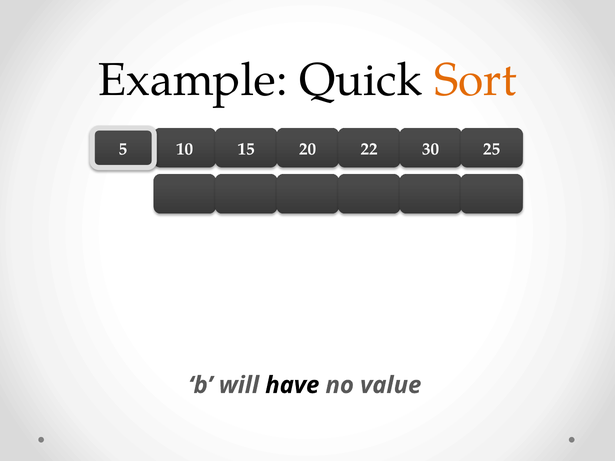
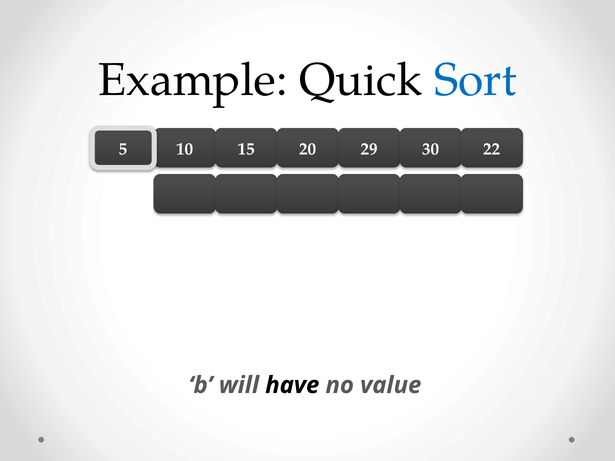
Sort colour: orange -> blue (475, 80)
22: 22 -> 29 (369, 149)
25: 25 -> 22 (492, 149)
